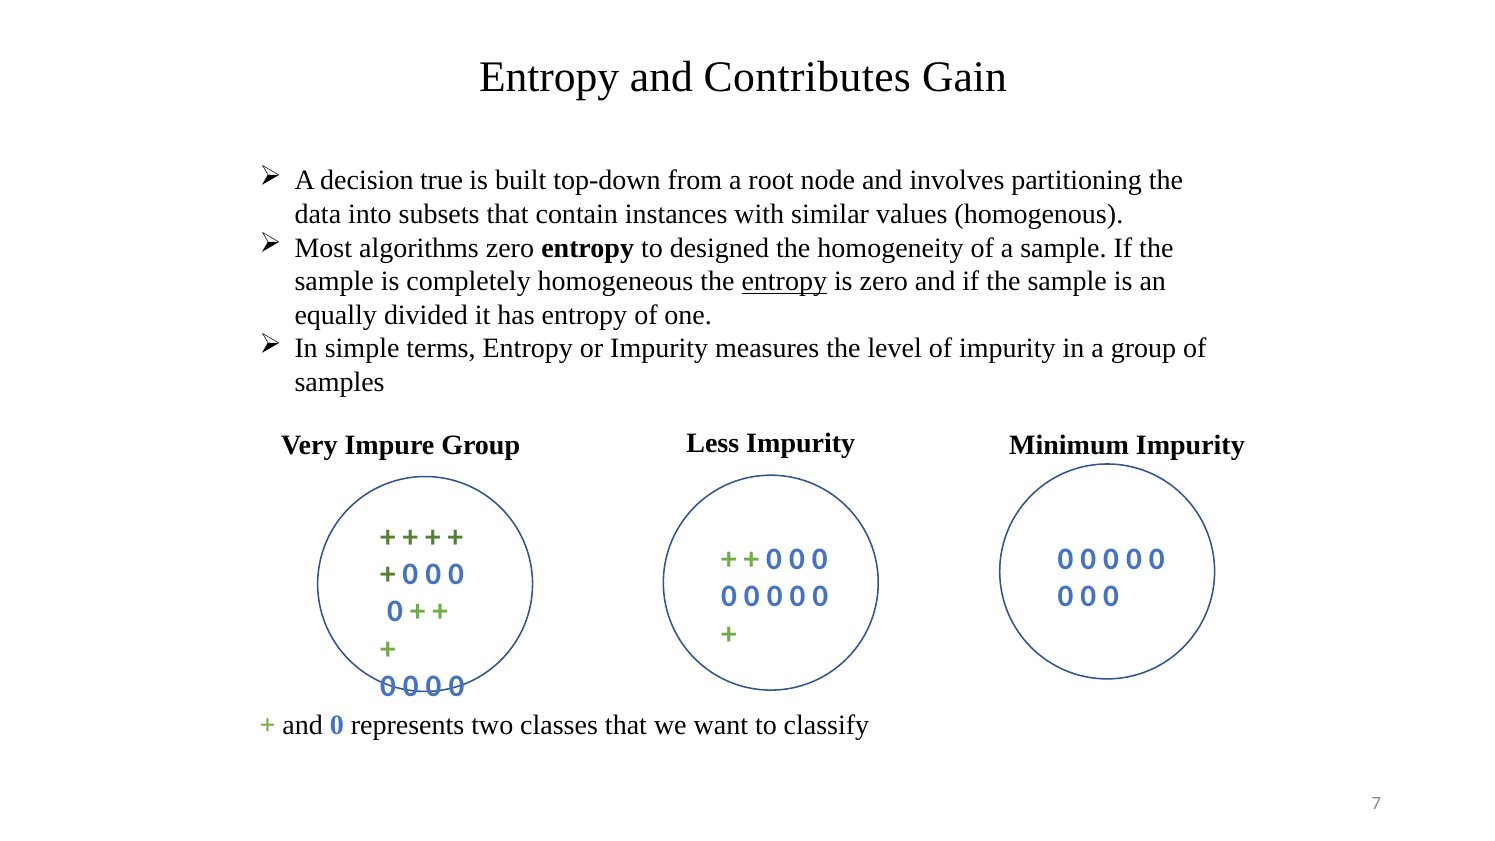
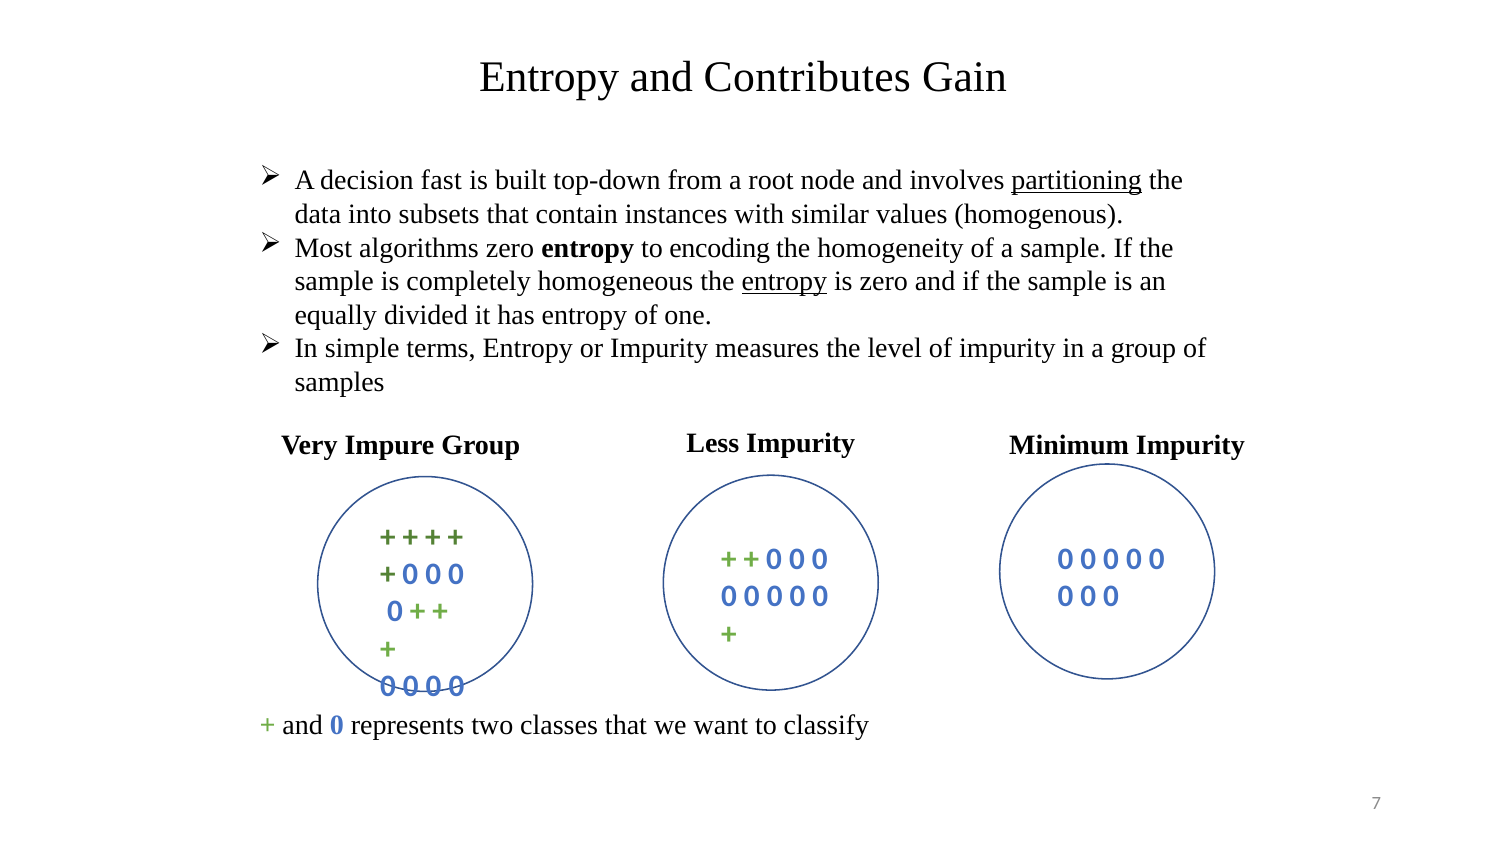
true: true -> fast (441, 180)
partitioning underline: none -> present (1077, 180)
designed: designed -> encoding (720, 248)
